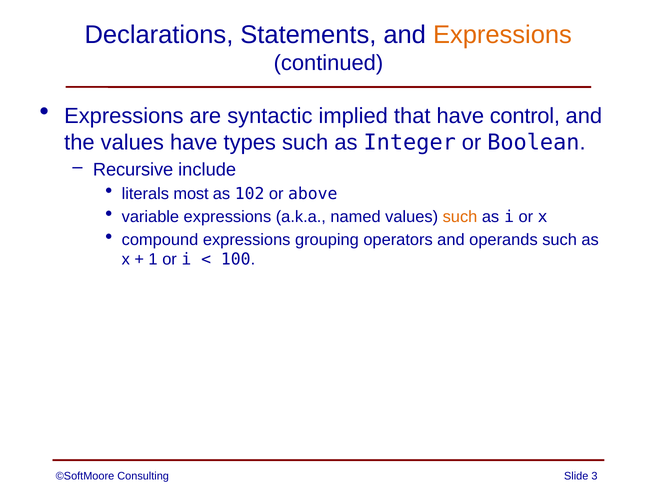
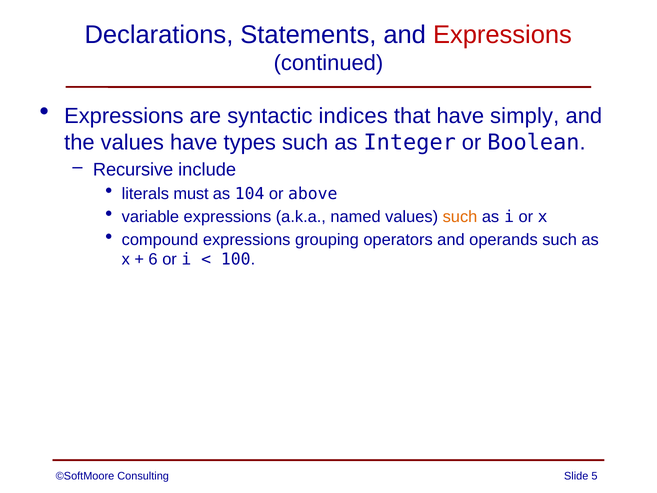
Expressions colour: orange -> red (502, 35)
implied: implied -> indices (353, 116)
control: control -> simply (525, 116)
most: most -> must (191, 194)
102: 102 -> 104 (250, 194)
1: 1 -> 6 (153, 259)
3: 3 -> 5 (595, 476)
